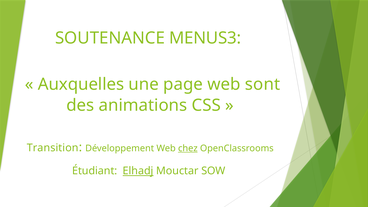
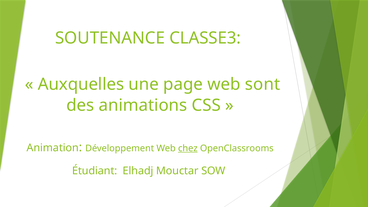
MENUS3: MENUS3 -> CLASSE3 (205, 38)
Transition: Transition -> Animation (53, 148)
Elhadj underline: present -> none (138, 171)
